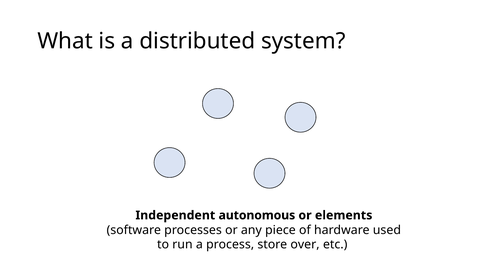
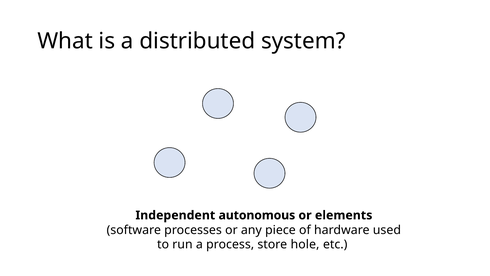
over: over -> hole (305, 244)
